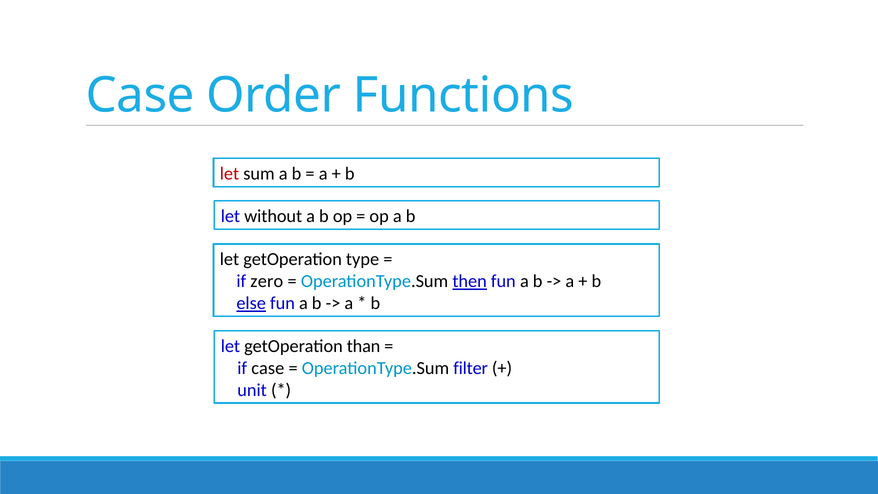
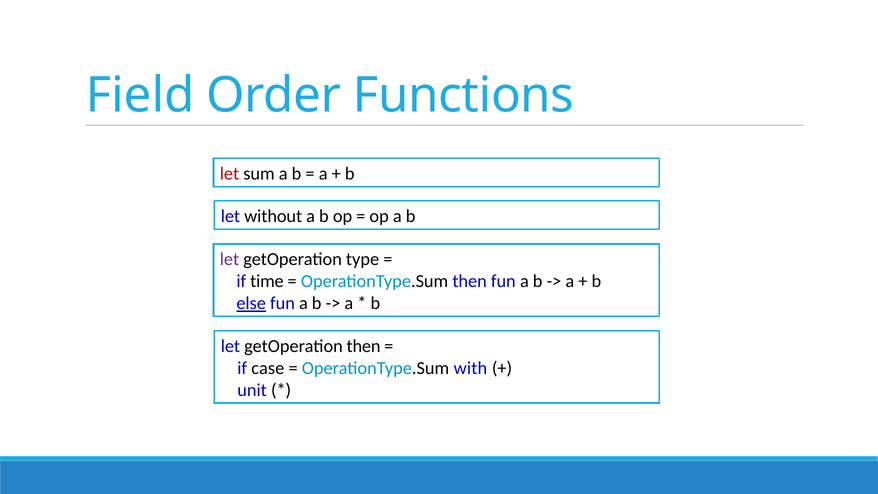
Case: Case -> Field (140, 95)
let colour: black -> purple (229, 259)
zero: zero -> time (267, 281)
then underline: present -> none (470, 281)
getOperation than: than -> then (364, 346)
filter: filter -> with (470, 368)
